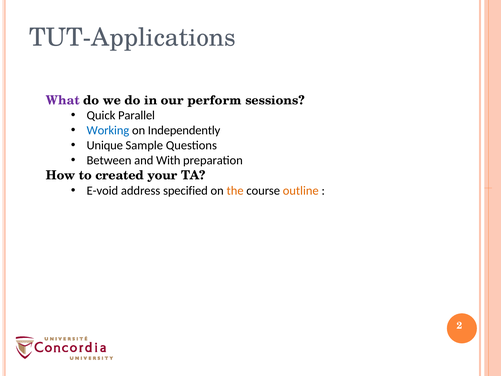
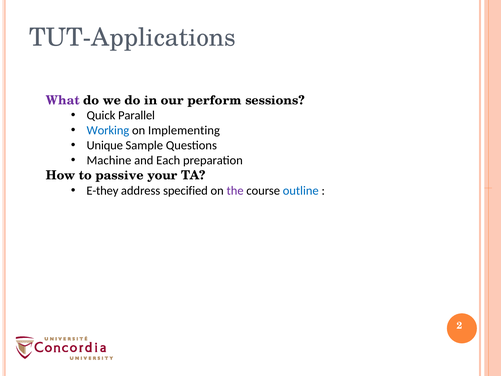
Independently: Independently -> Implementing (184, 130)
Between: Between -> Machine (109, 160)
With: With -> Each (168, 160)
created: created -> passive (120, 175)
E-void: E-void -> E-they (102, 190)
the colour: orange -> purple (235, 190)
outline colour: orange -> blue (301, 190)
